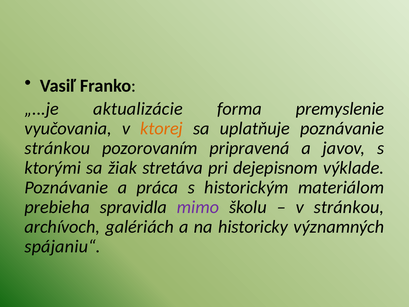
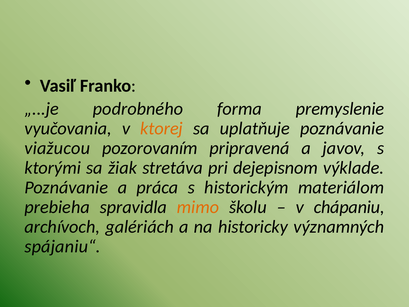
aktualizácie: aktualizácie -> podrobného (138, 109)
stránkou: stránkou -> viažucou (57, 148)
mimo colour: purple -> orange (198, 207)
v stránkou: stránkou -> chápaniu (349, 207)
